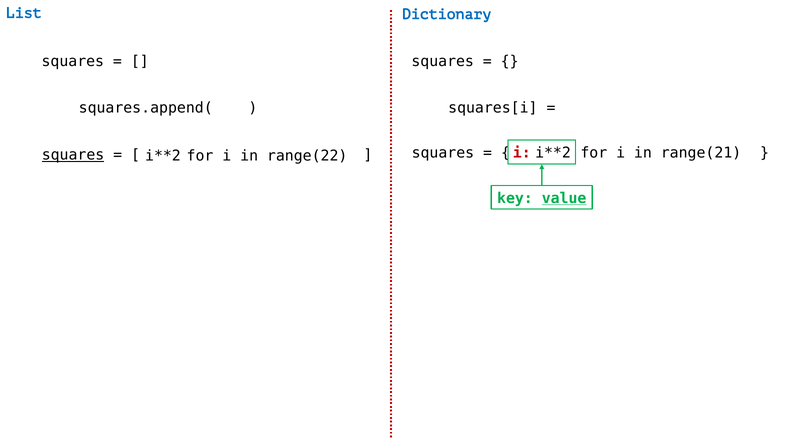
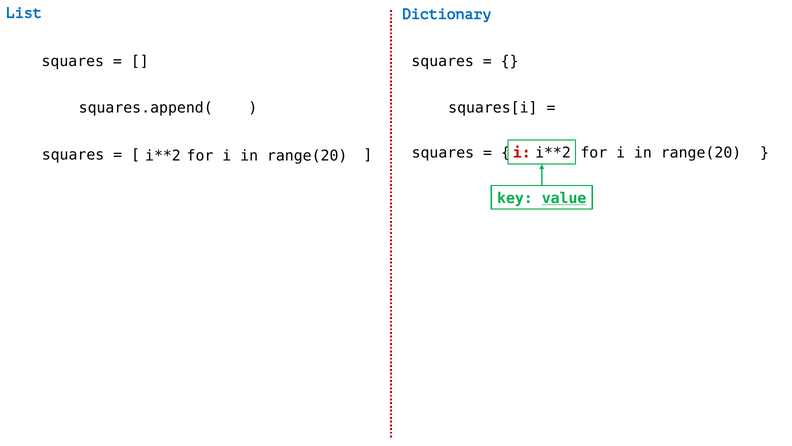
range(21: range(21 -> range(20 (701, 153)
squares underline: present -> none (73, 155)
range(22: range(22 -> range(20 (307, 156)
